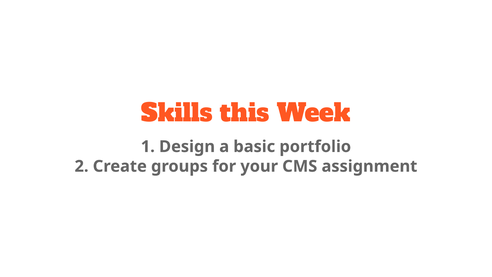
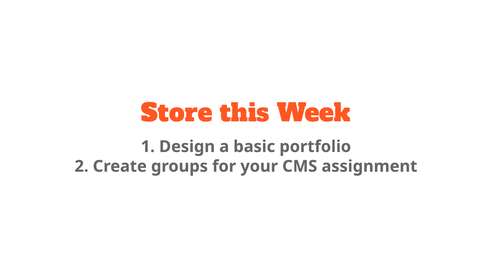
Skills: Skills -> Store (177, 113)
